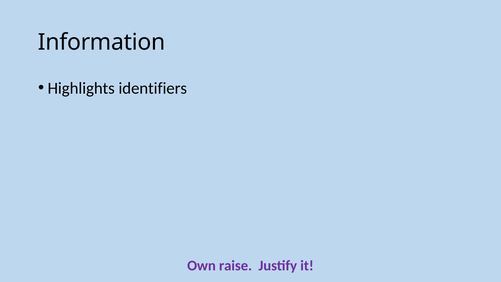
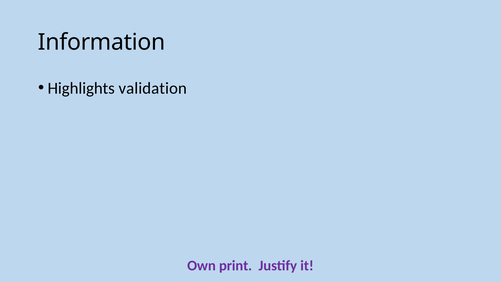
identifiers: identifiers -> validation (153, 88)
raise: raise -> print (236, 265)
